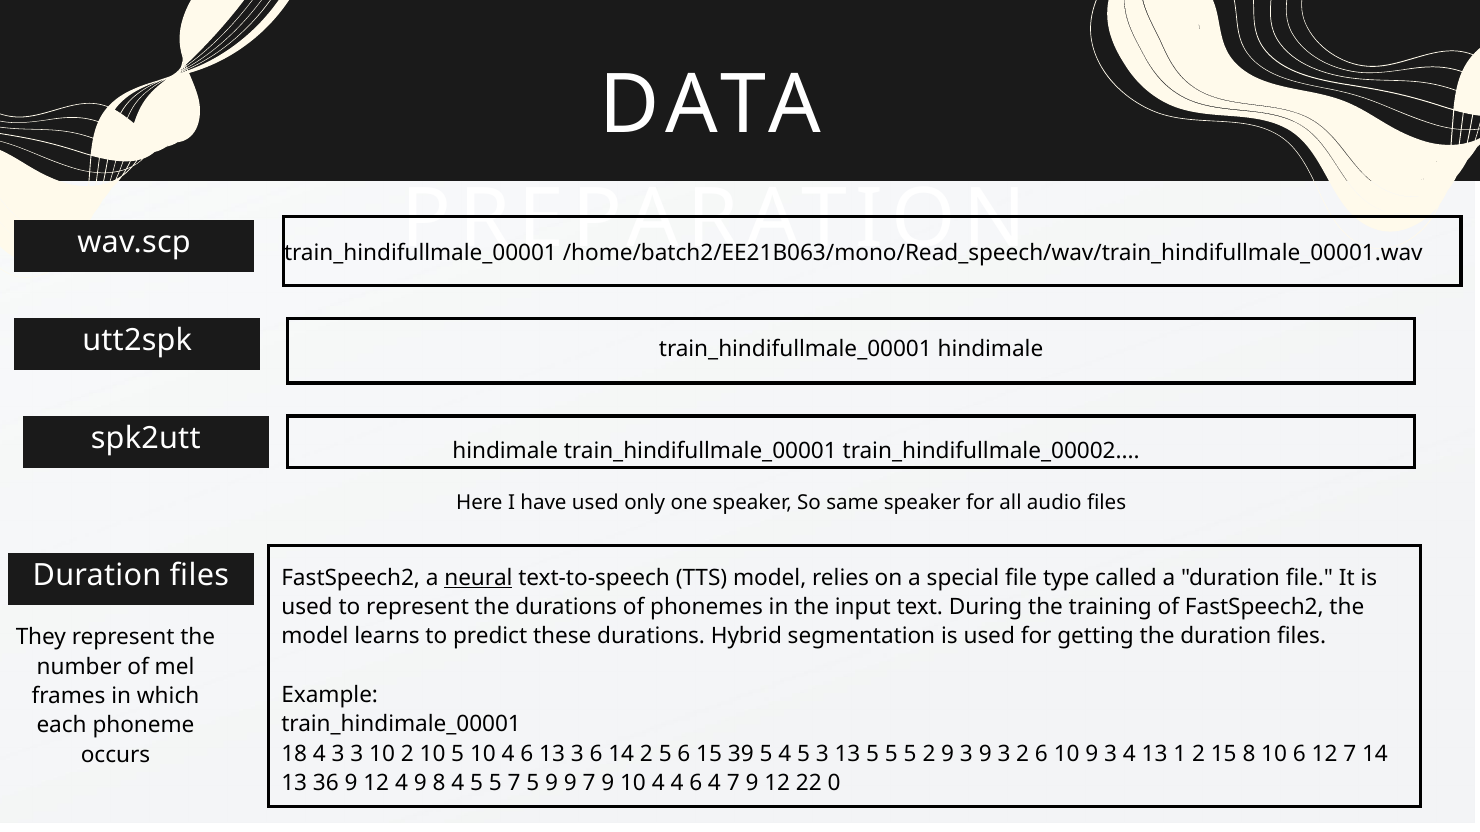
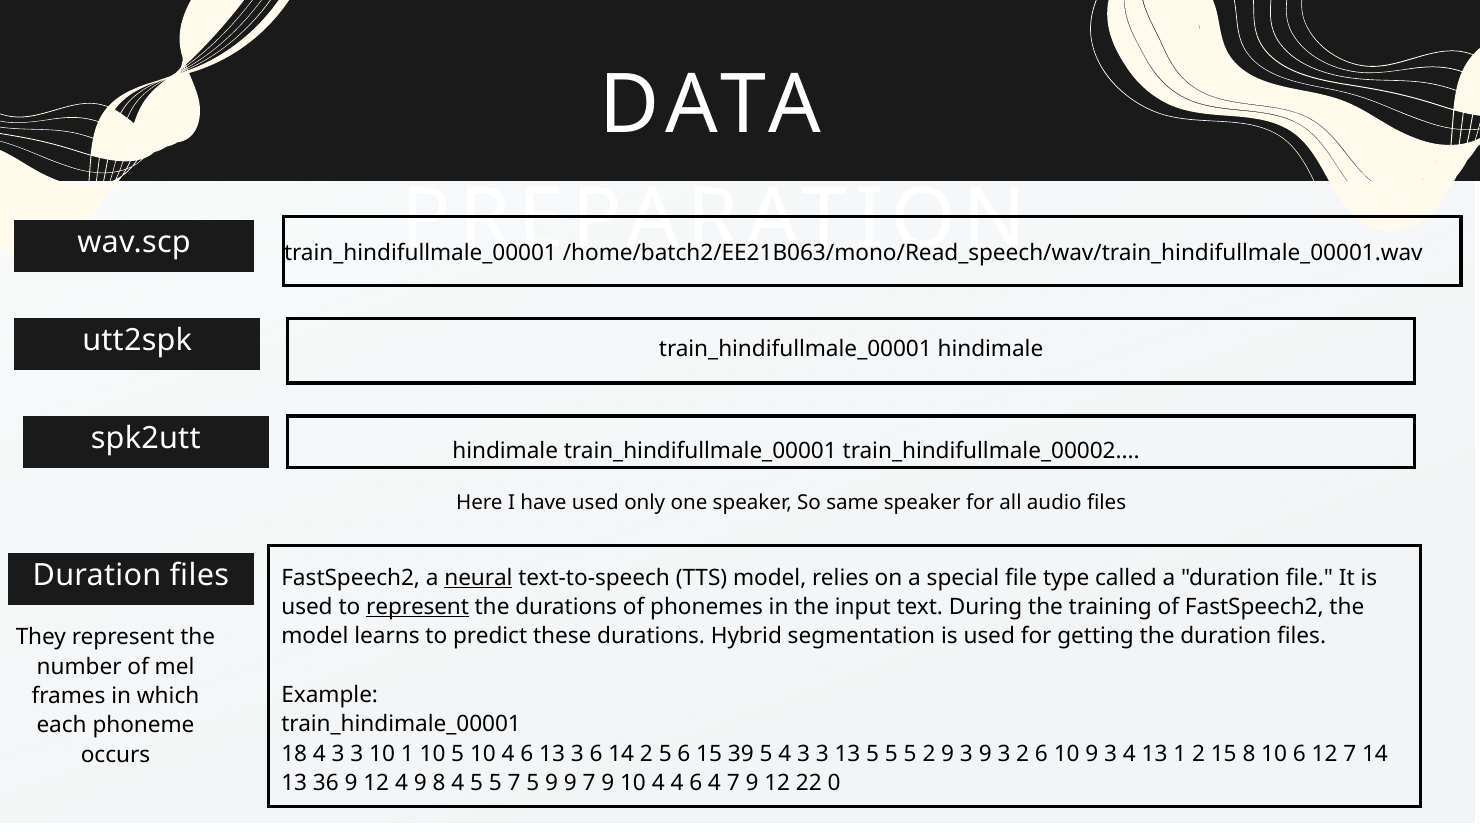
represent underline: none -> present (418, 607)
10 2: 2 -> 1 (407, 754)
5 4 5: 5 -> 3 (804, 754)
